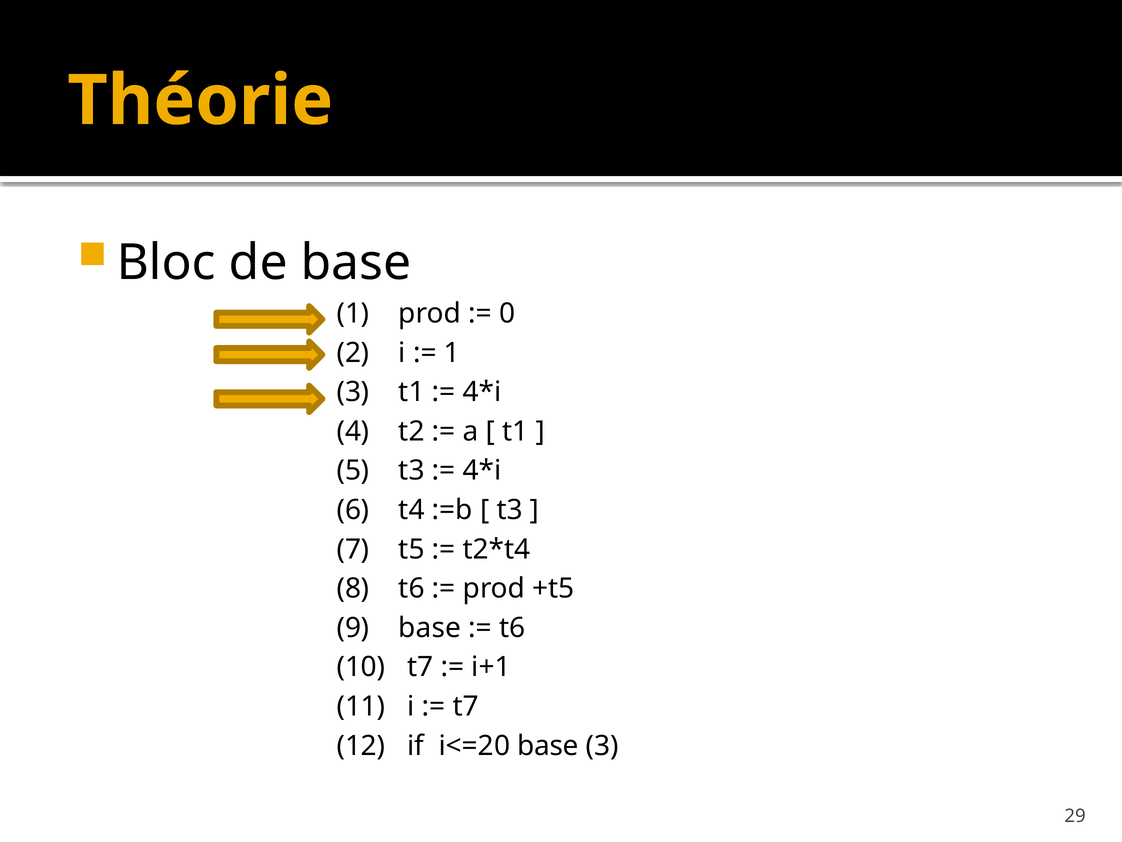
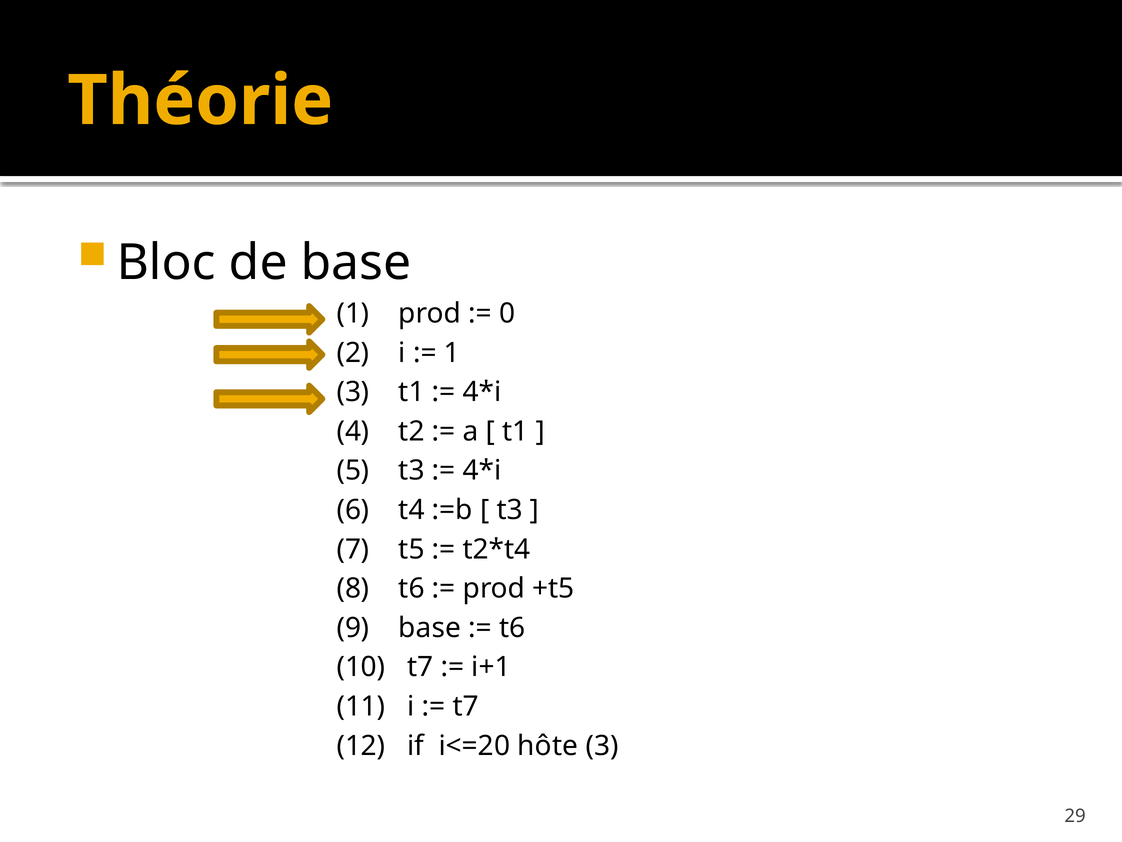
i<=20 base: base -> hôte (548, 745)
